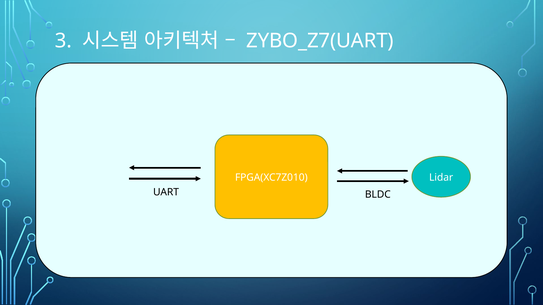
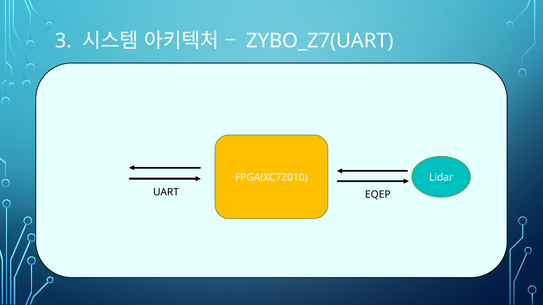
BLDC: BLDC -> EQEP (378, 195)
